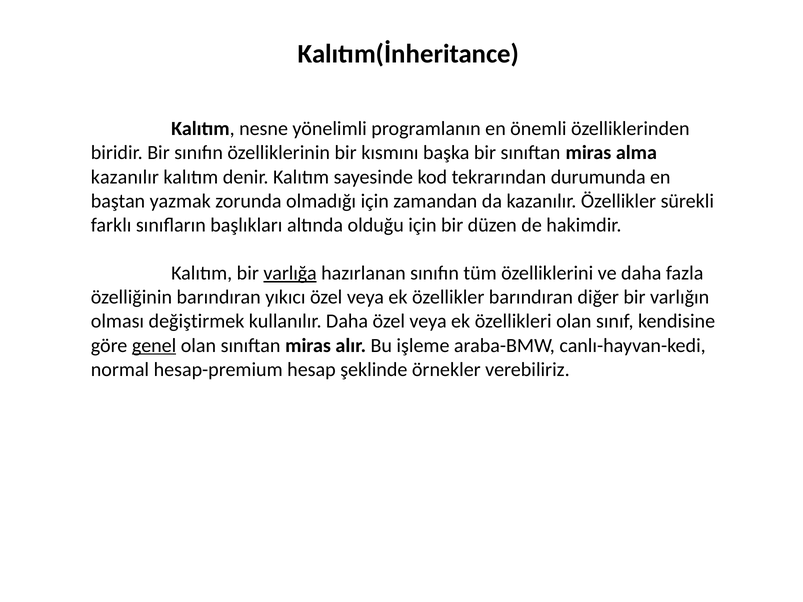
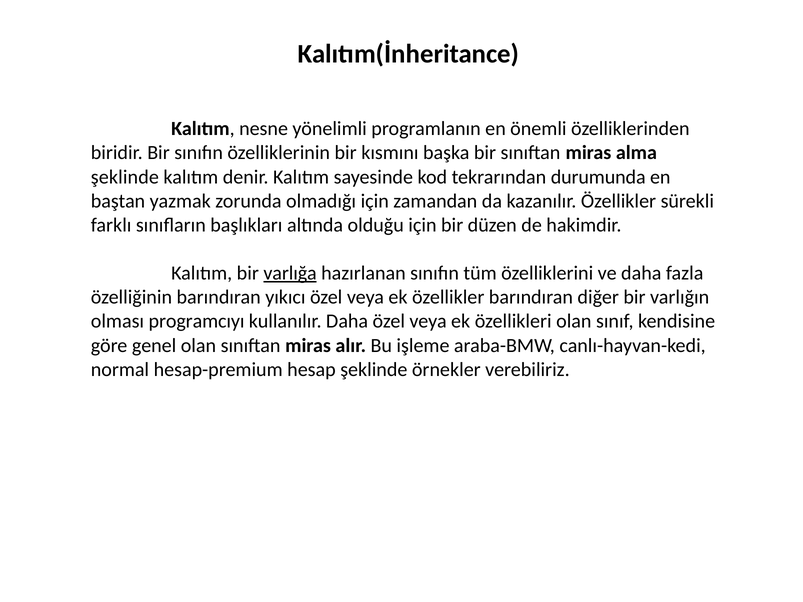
kazanılır: kazanılır -> şeklinde (125, 177)
değiştirmek: değiştirmek -> programcıyı (197, 321)
genel underline: present -> none (154, 346)
